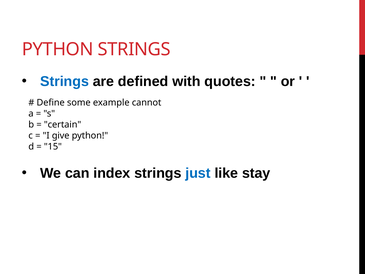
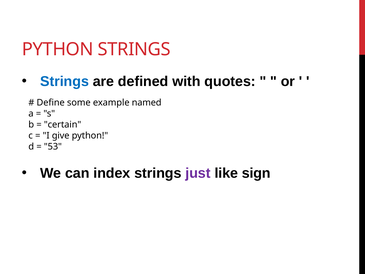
cannot: cannot -> named (147, 103)
15: 15 -> 53 (53, 146)
just colour: blue -> purple (198, 173)
stay: stay -> sign (256, 173)
